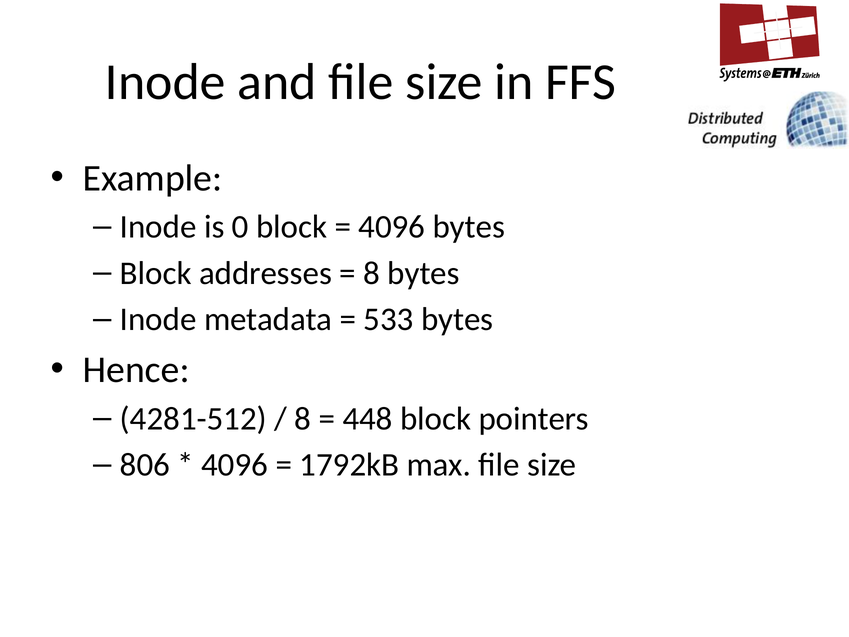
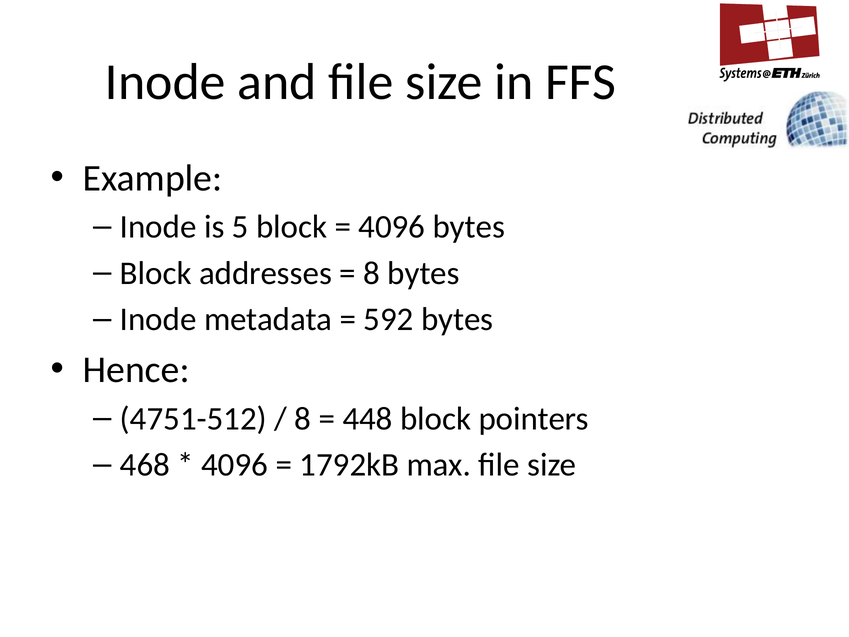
0: 0 -> 5 (240, 227)
533: 533 -> 592 (389, 319)
4281-512: 4281-512 -> 4751-512 (193, 418)
806: 806 -> 468 (145, 465)
